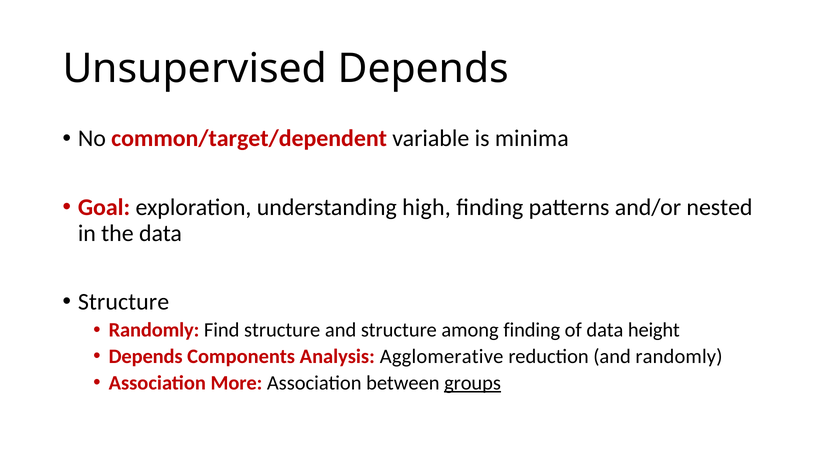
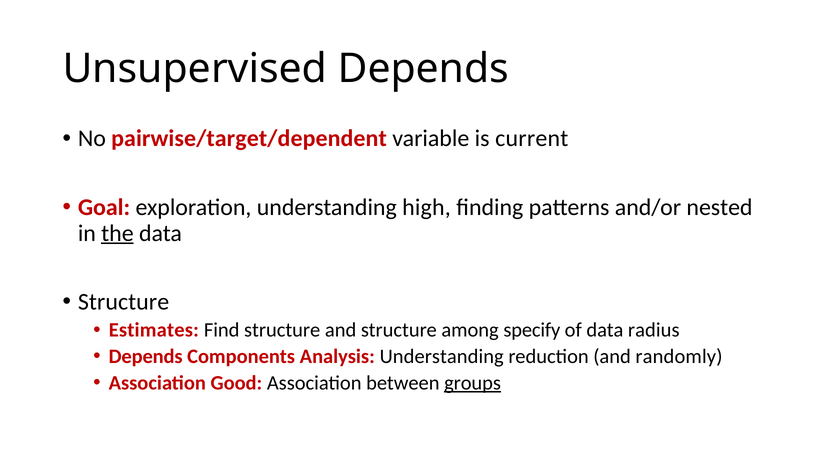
common/target/dependent: common/target/dependent -> pairwise/target/dependent (249, 139)
minima: minima -> current (532, 139)
the underline: none -> present (117, 233)
Randomly: Randomly -> Estimates (154, 330)
among finding: finding -> specify (532, 330)
height: height -> radius (654, 330)
Analysis Agglomerative: Agglomerative -> Understanding (442, 357)
More: More -> Good (236, 383)
